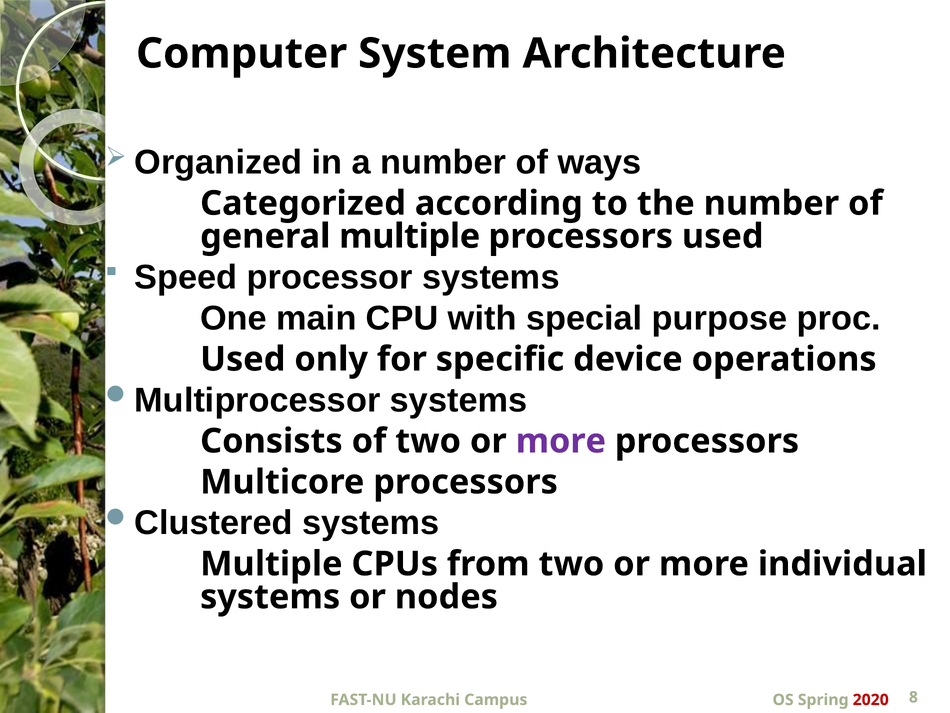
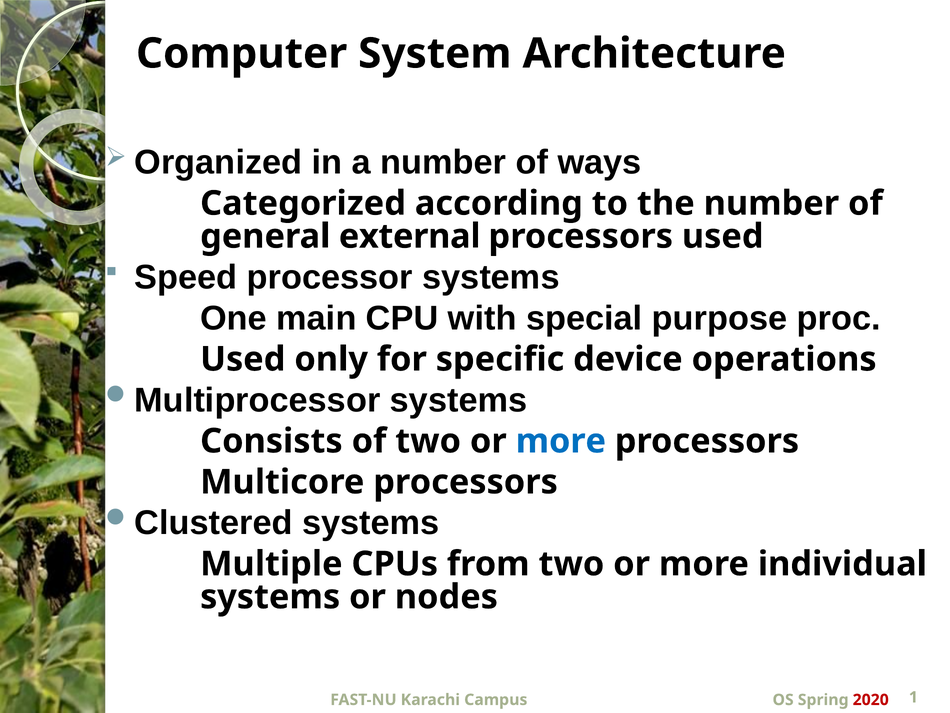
general multiple: multiple -> external (410, 236)
more colour: purple -> blue (561, 441)
8: 8 -> 1 (913, 697)
